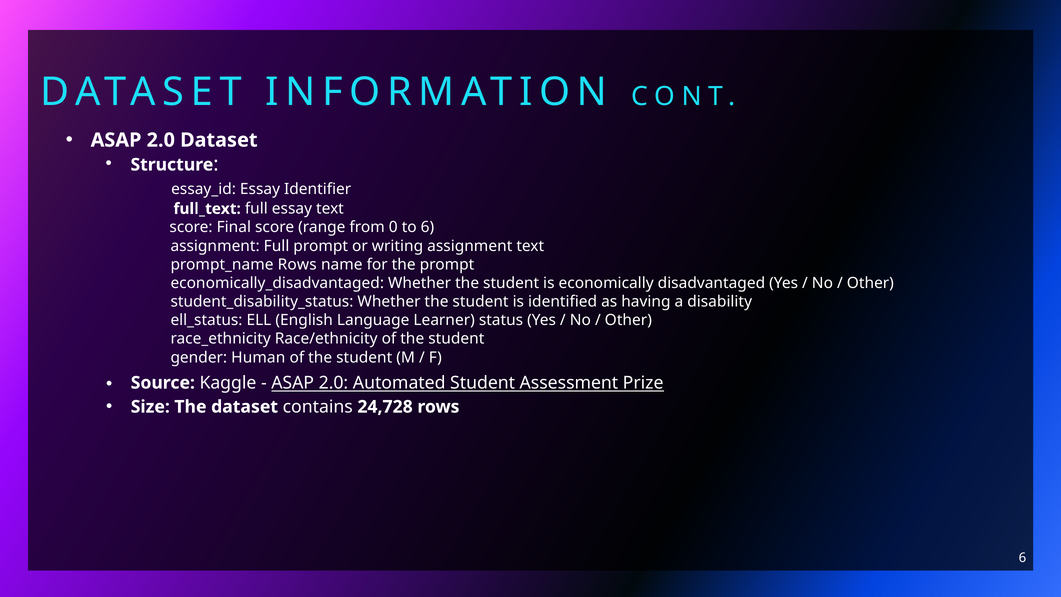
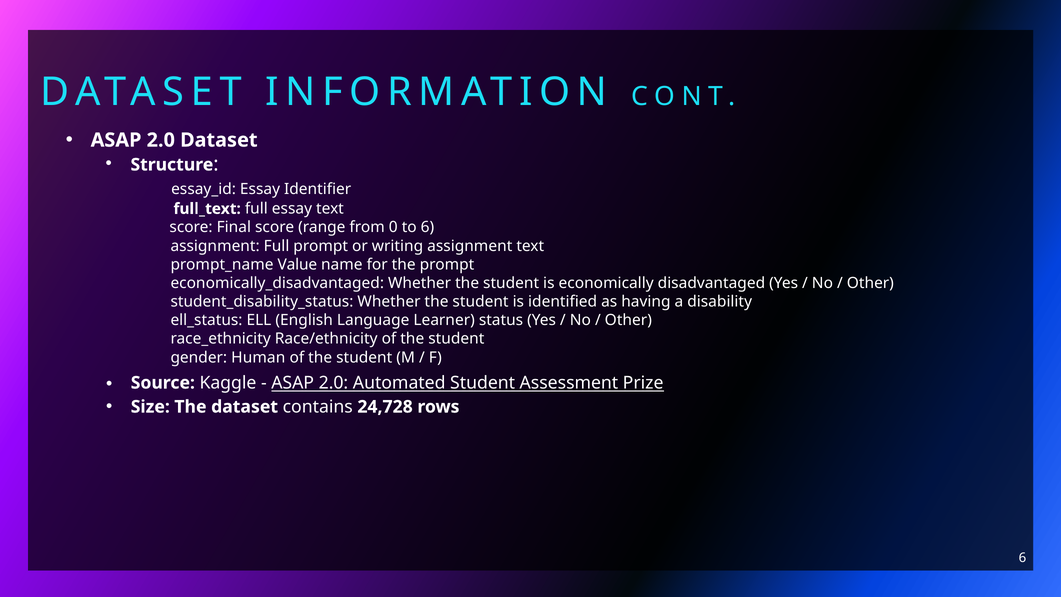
prompt_name Rows: Rows -> Value (297, 264)
